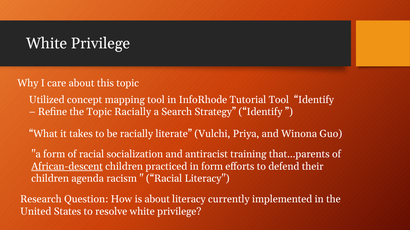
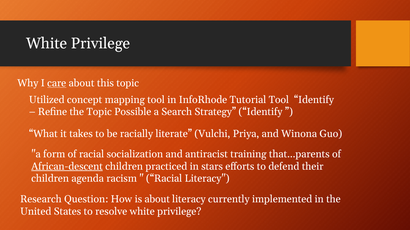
care underline: none -> present (57, 83)
Topic Racially: Racially -> Possible (133, 112)
in form: form -> stars (212, 167)
